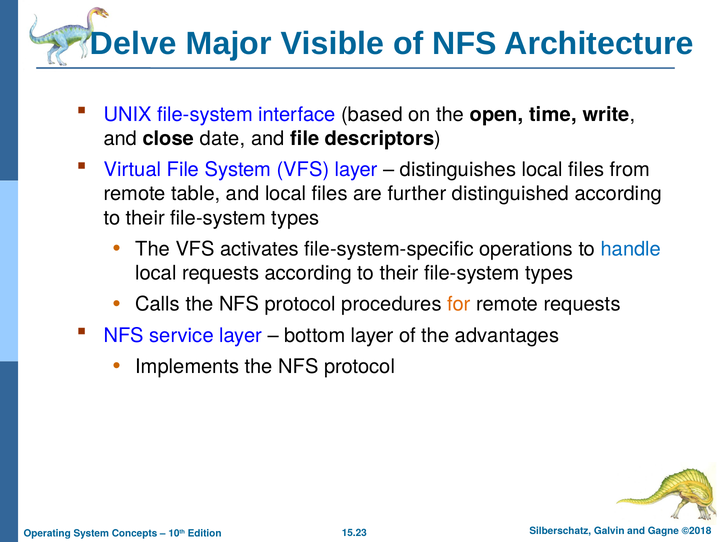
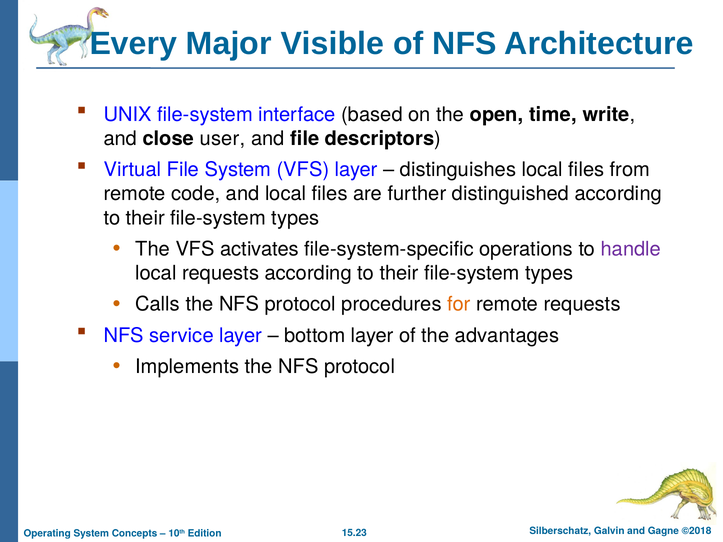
Delve: Delve -> Every (133, 44)
date: date -> user (223, 139)
table: table -> code (196, 194)
handle colour: blue -> purple (631, 249)
